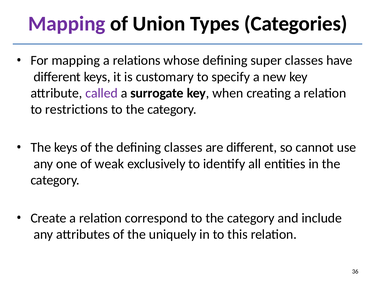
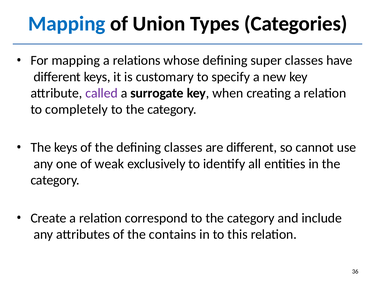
Mapping colour: purple -> blue (67, 24)
restrictions: restrictions -> completely (77, 110)
uniquely: uniquely -> contains (173, 235)
